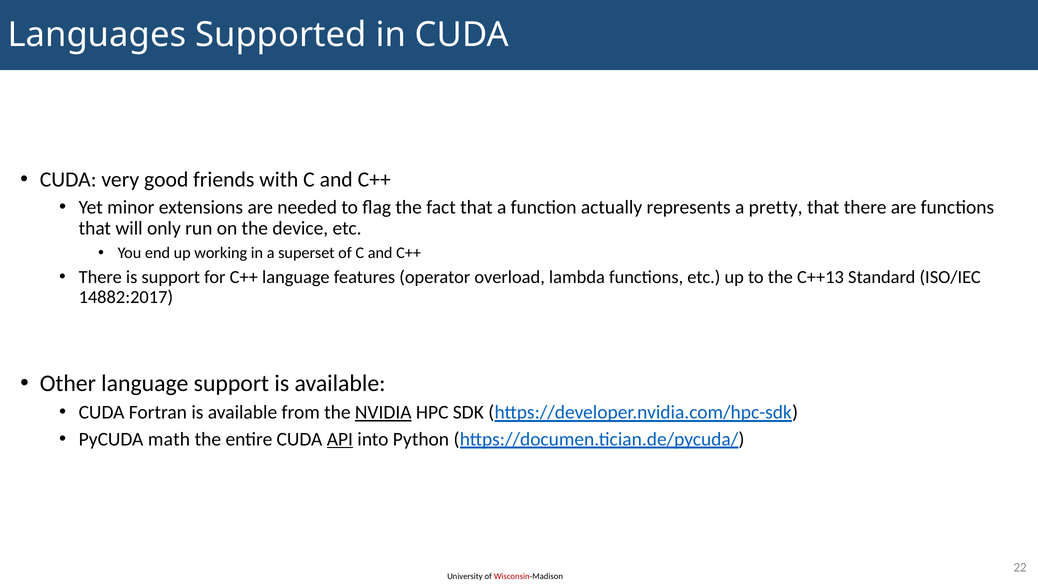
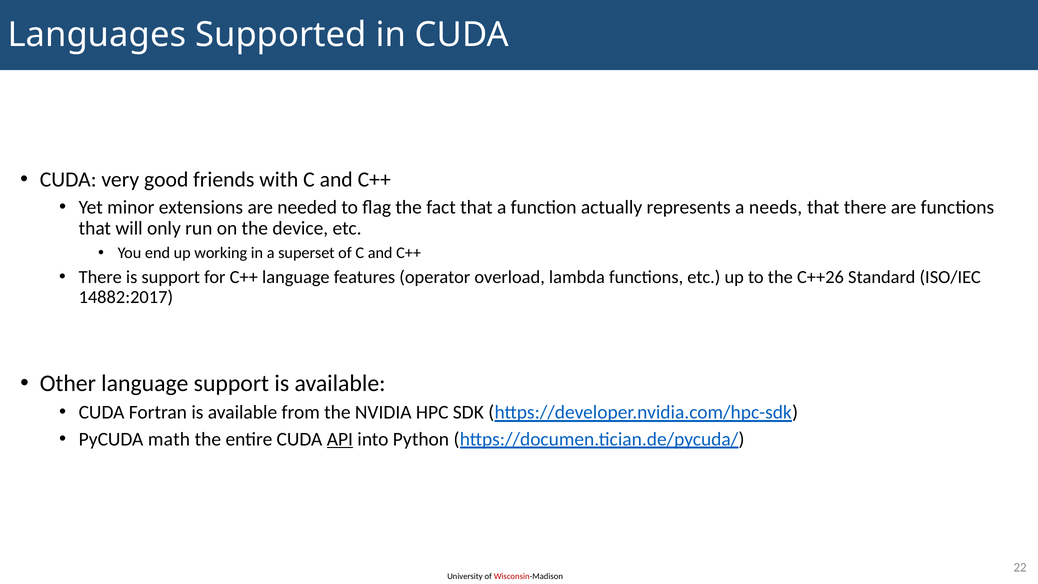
pretty: pretty -> needs (776, 207)
C++13: C++13 -> C++26 (820, 277)
NVIDIA underline: present -> none (383, 412)
